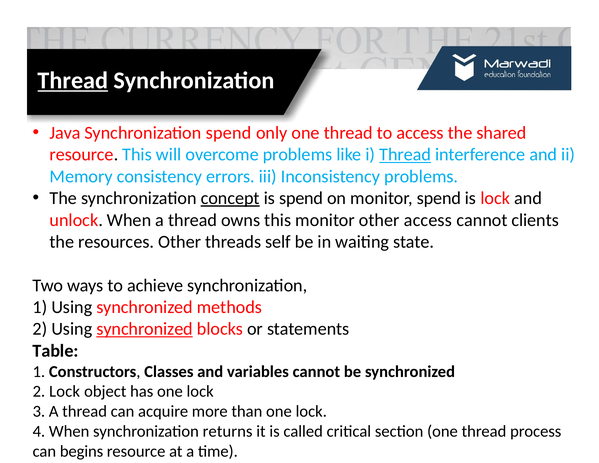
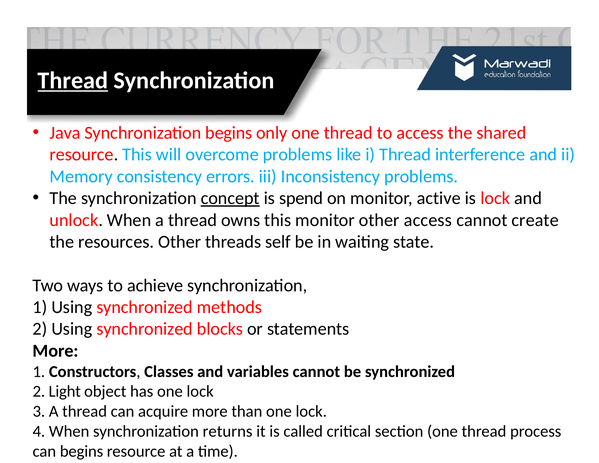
Synchronization spend: spend -> begins (229, 133)
Thread underline: present -> none (405, 155)
monitor spend: spend -> active (439, 198)
clients: clients -> create (535, 220)
synchronized underline: present -> none (145, 329)
Table: Table -> More (55, 351)
2 Lock: Lock -> Light (65, 391)
